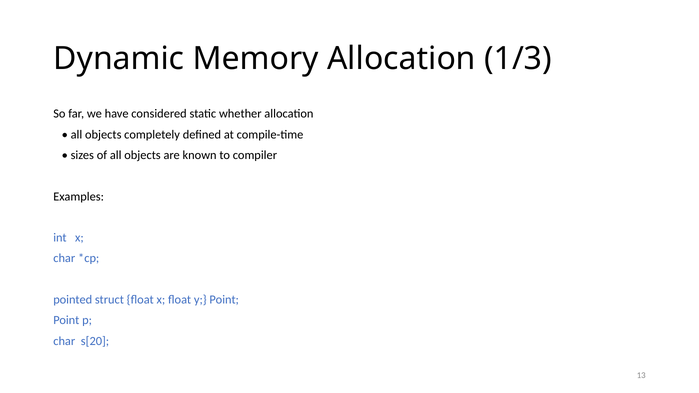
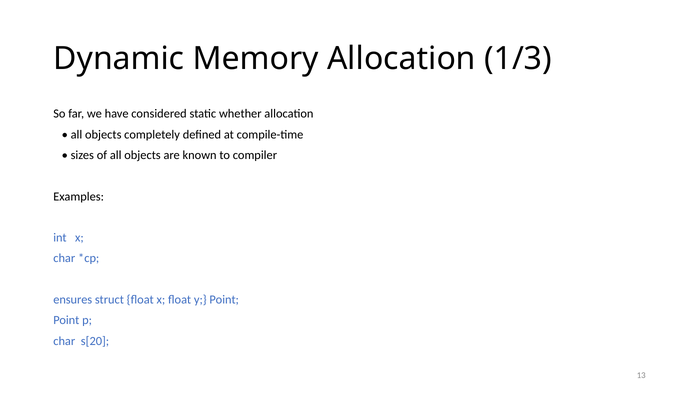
pointed: pointed -> ensures (73, 300)
